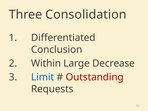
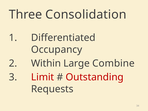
Conclusion: Conclusion -> Occupancy (57, 50)
Decrease: Decrease -> Combine (113, 63)
Limit colour: blue -> red (43, 77)
